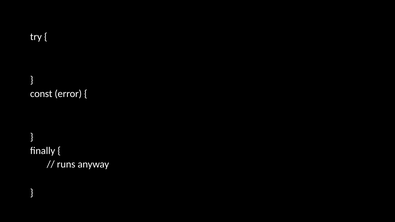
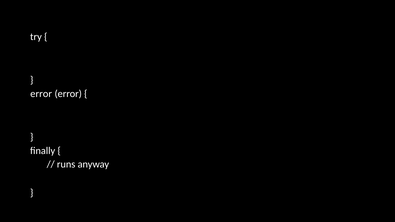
const: const -> error (41, 94)
